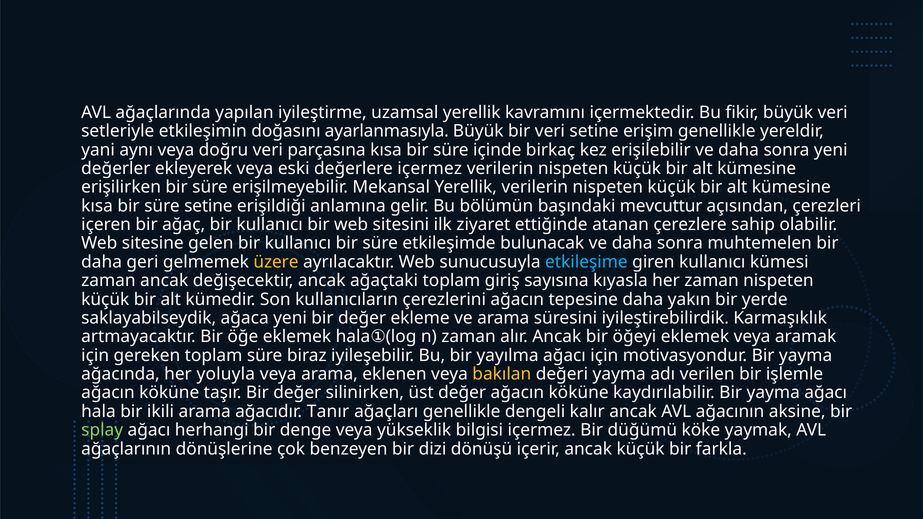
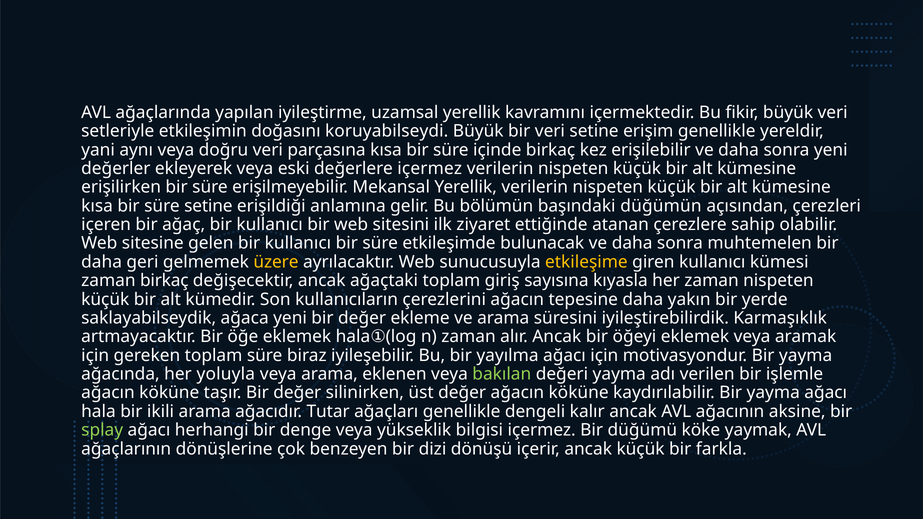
ayarlanmasıyla: ayarlanmasıyla -> koruyabilseydi (387, 131)
mevcuttur: mevcuttur -> düğümün (661, 206)
etkileşime colour: light blue -> yellow (586, 262)
zaman ancak: ancak -> birkaç (164, 281)
bakılan colour: yellow -> light green (502, 374)
Tanır: Tanır -> Tutar (328, 412)
